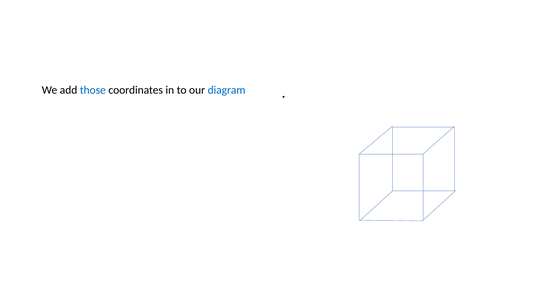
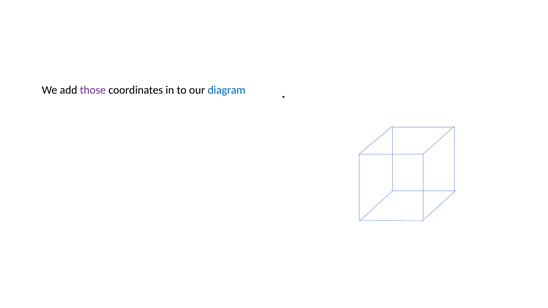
those colour: blue -> purple (93, 90)
